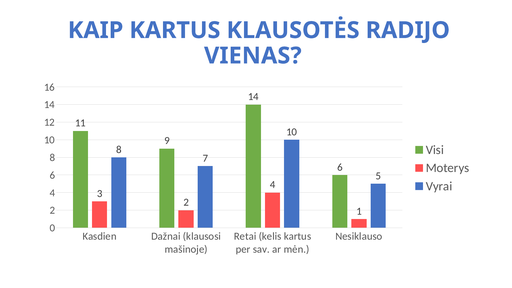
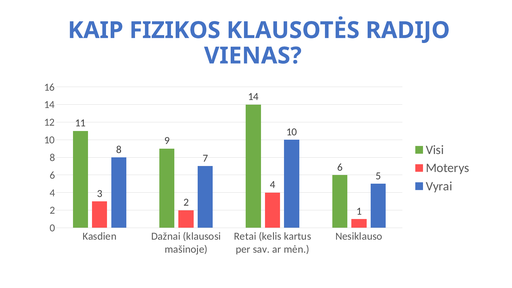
KAIP KARTUS: KARTUS -> FIZIKOS (175, 30)
